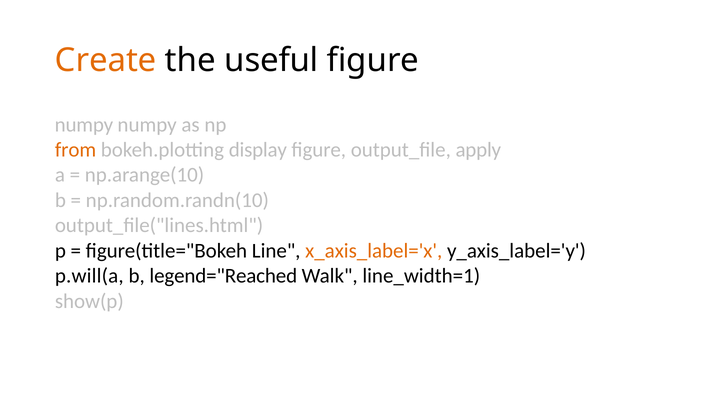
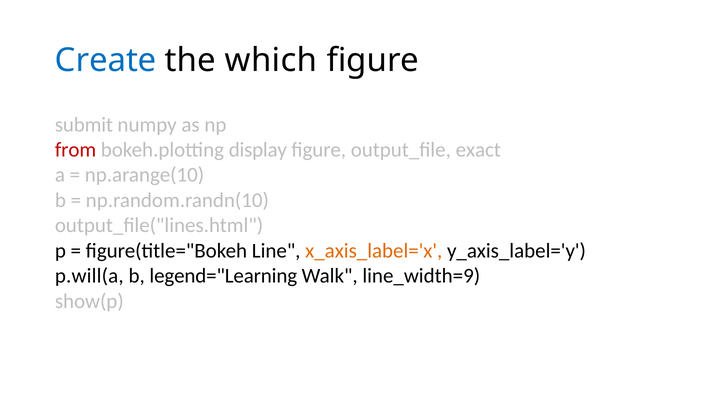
Create colour: orange -> blue (106, 60)
useful: useful -> which (271, 60)
numpy: numpy -> submit (84, 125)
from colour: orange -> red (76, 150)
apply: apply -> exact (478, 150)
legend="Reached: legend="Reached -> legend="Learning (223, 276)
line_width=1: line_width=1 -> line_width=9 (421, 276)
